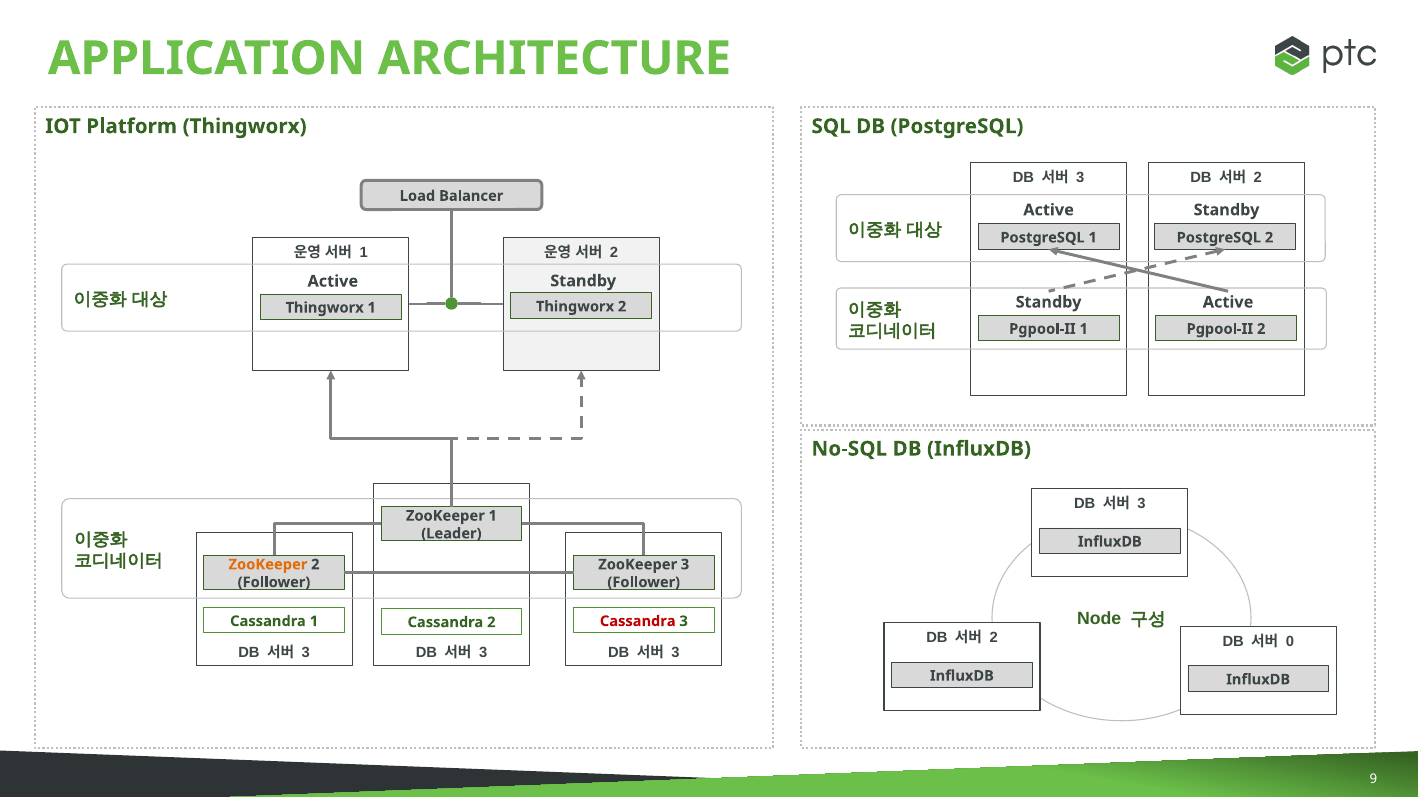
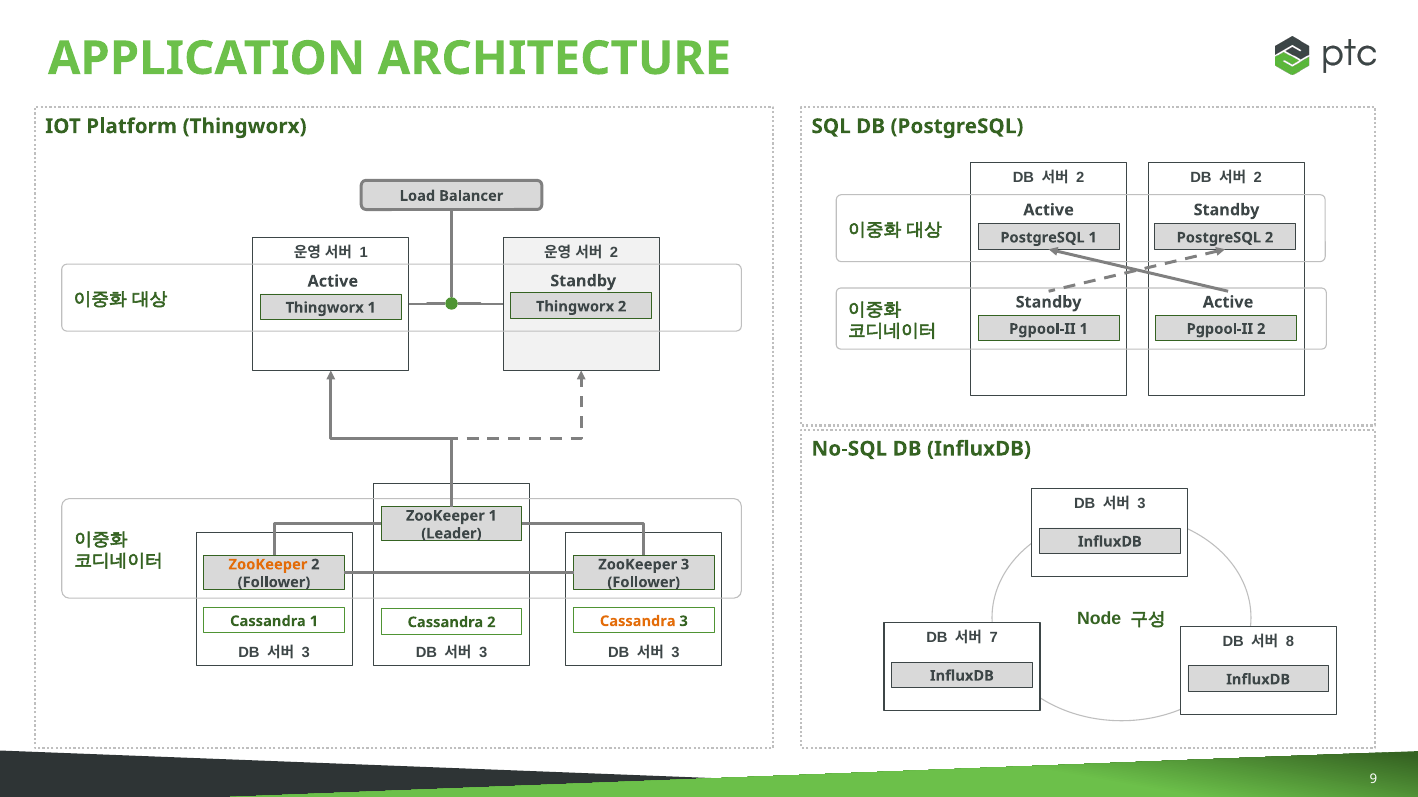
3: 3 -> 2 (1080, 178)
Cassandra colour: red -> orange (638, 622)
2: 2 -> 7 (994, 638)
0: 0 -> 8 (1290, 642)
